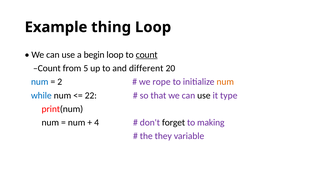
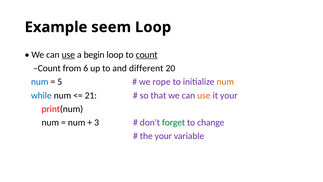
thing: thing -> seem (111, 27)
use underline: none -> present (68, 55)
5: 5 -> 6 (86, 68)
2: 2 -> 5 (60, 82)
22: 22 -> 21 (91, 95)
use colour: black -> orange (204, 95)
it type: type -> your (229, 95)
4: 4 -> 3 (97, 122)
forget colour: black -> green (174, 122)
making: making -> change (211, 122)
the they: they -> your (163, 136)
